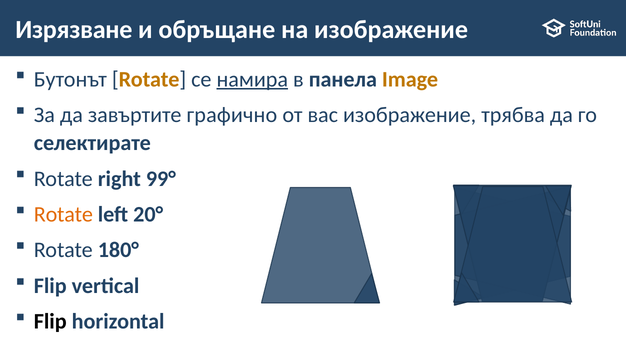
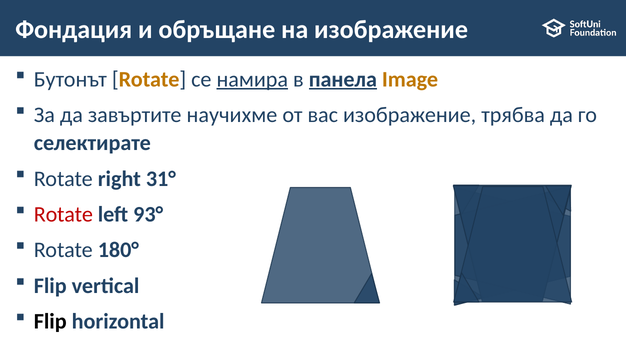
Изрязване: Изрязване -> Фондация (74, 30)
панела underline: none -> present (343, 79)
графично: графично -> научихме (232, 115)
99°: 99° -> 31° (161, 179)
Rotate colour: orange -> red (63, 214)
20°: 20° -> 93° (148, 214)
